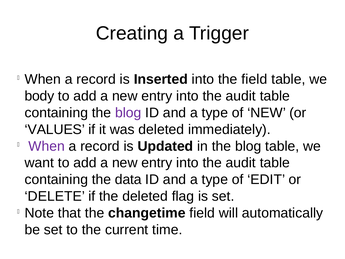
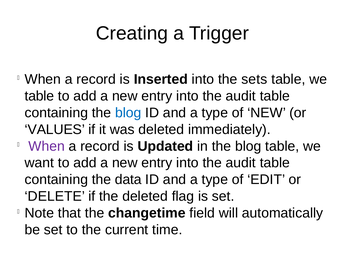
the field: field -> sets (254, 79)
body: body -> table (39, 96)
blog colour: purple -> blue (128, 113)
